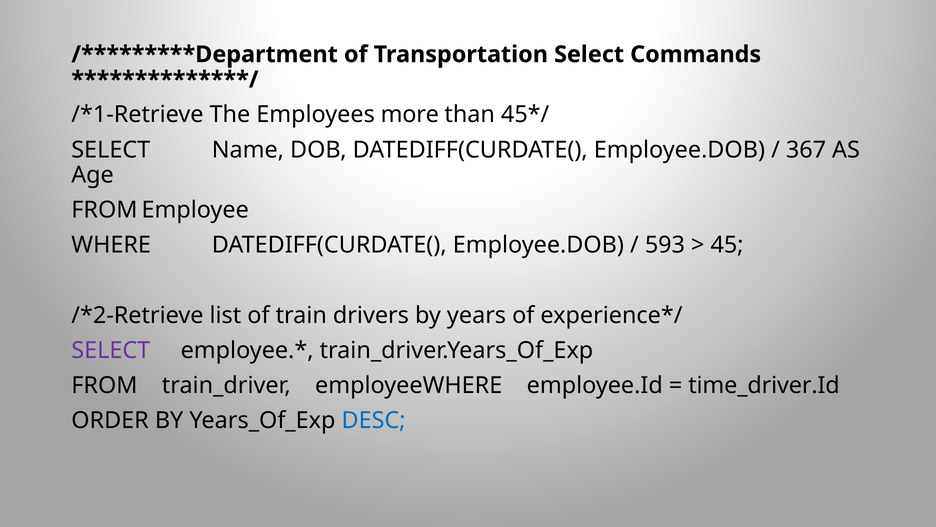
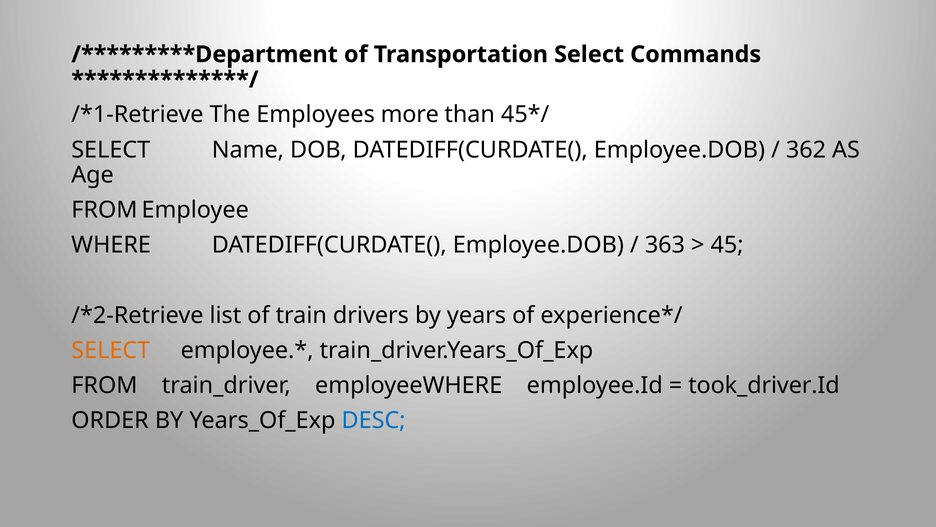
367: 367 -> 362 (806, 150)
593: 593 -> 363 (665, 245)
SELECT colour: purple -> orange (111, 350)
time_driver.Id: time_driver.Id -> took_driver.Id (764, 385)
